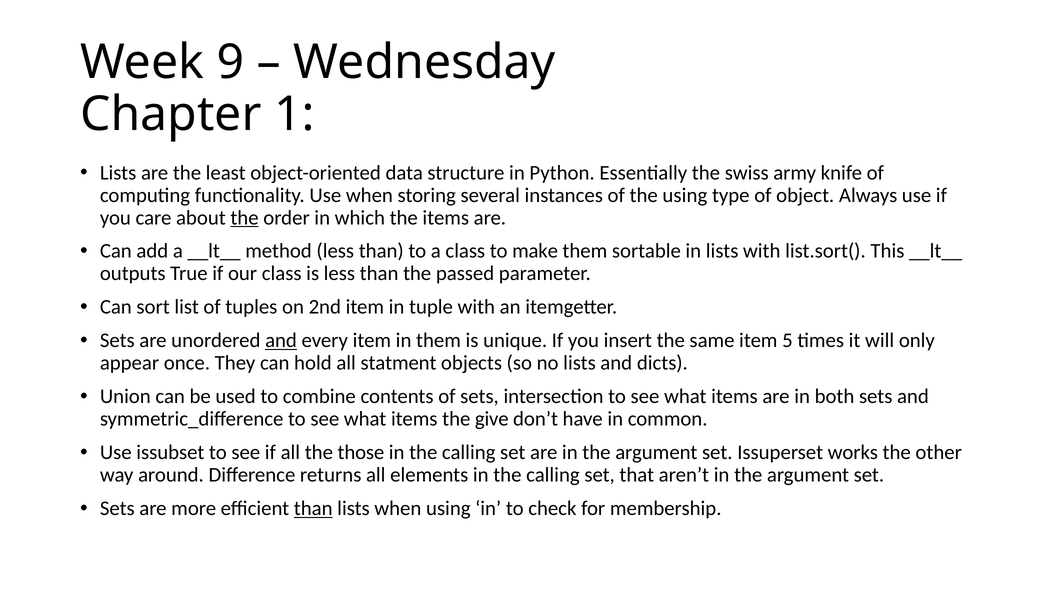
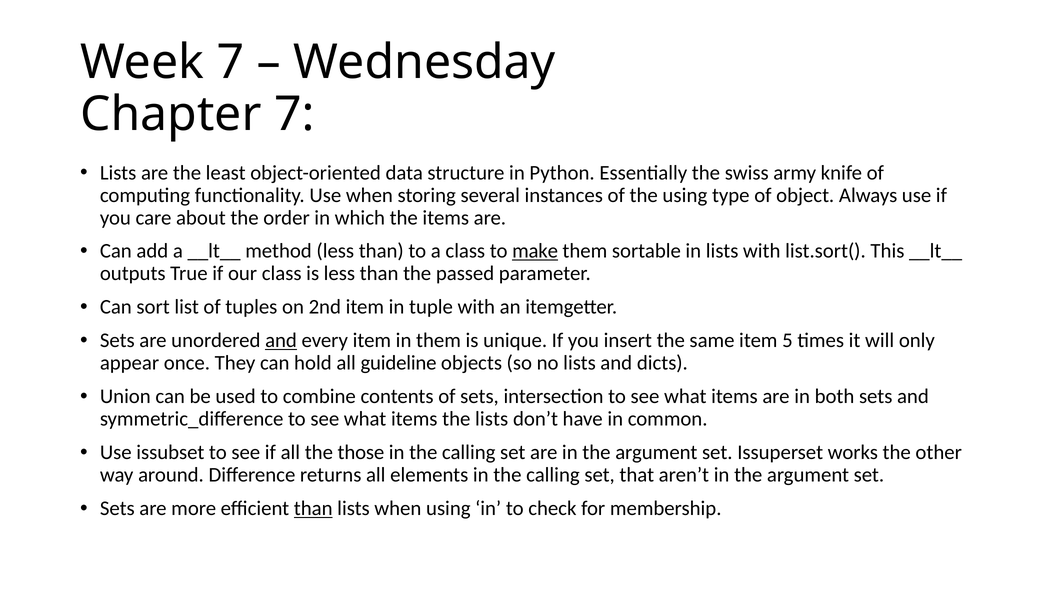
Week 9: 9 -> 7 (230, 62)
Chapter 1: 1 -> 7 (294, 114)
the underline: present -> none (245, 218)
make underline: none -> present (535, 251)
statment: statment -> guideline (399, 363)
the give: give -> lists (492, 419)
